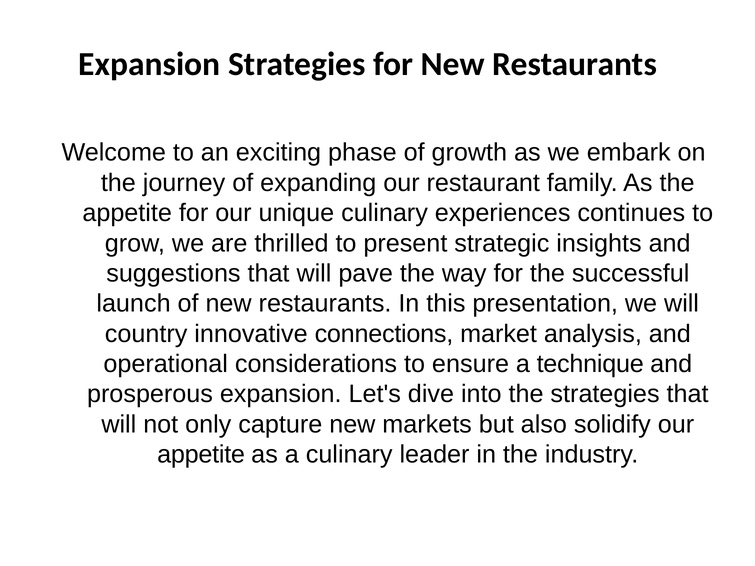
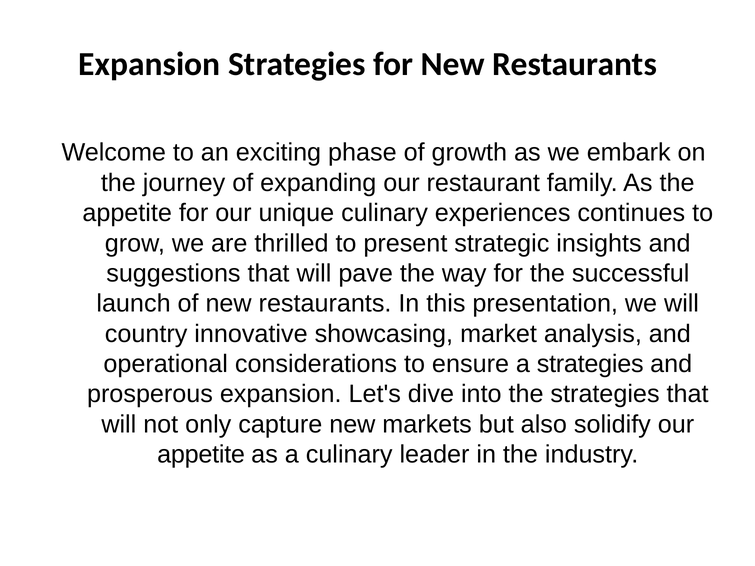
connections: connections -> showcasing (384, 334)
a technique: technique -> strategies (590, 364)
